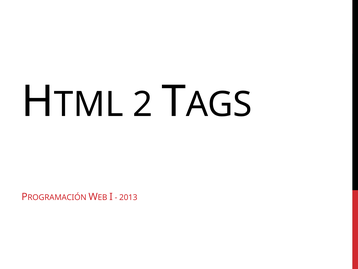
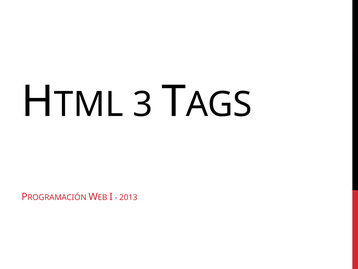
2: 2 -> 3 (143, 104)
